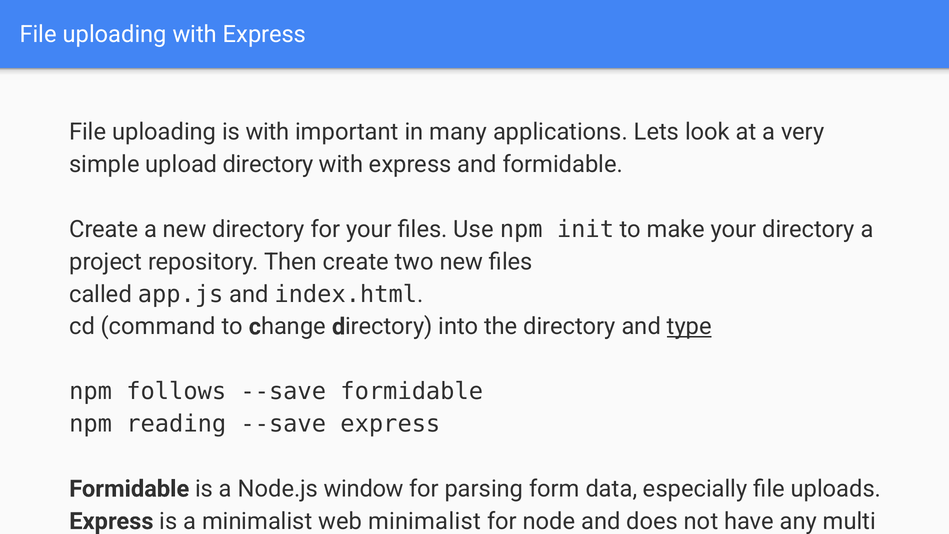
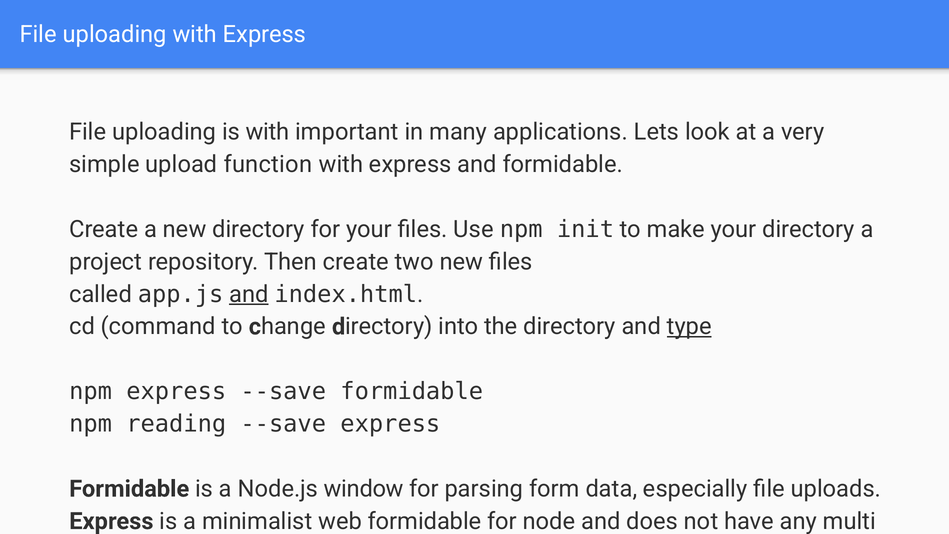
upload directory: directory -> function (268, 164)
and underline: none -> present (249, 294)
npm follows: follows -> express (176, 391)
web minimalist: minimalist -> formidable (425, 521)
